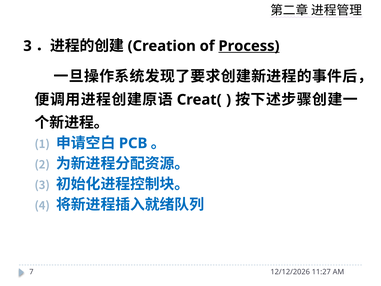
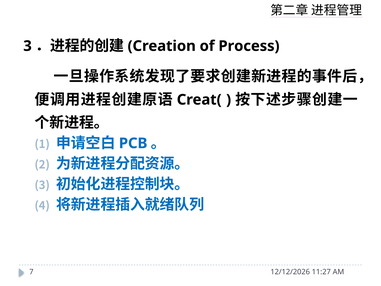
Process underline: present -> none (249, 46)
